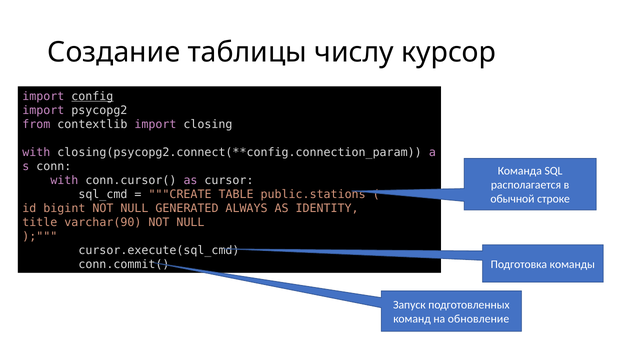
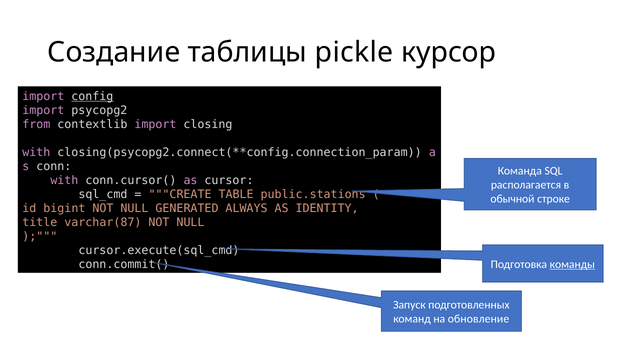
числу: числу -> pickle (354, 52)
varchar(90: varchar(90 -> varchar(87 (103, 222)
команды underline: none -> present (572, 264)
